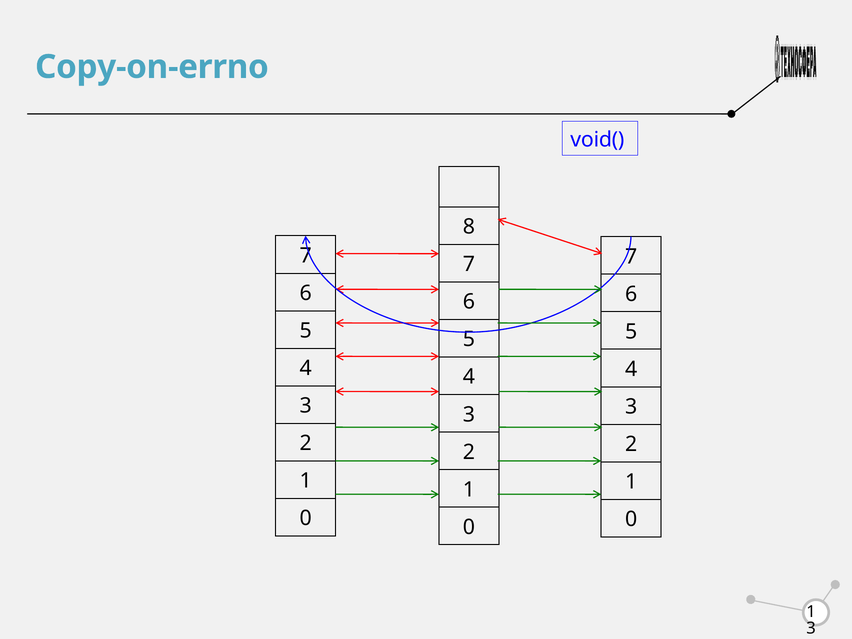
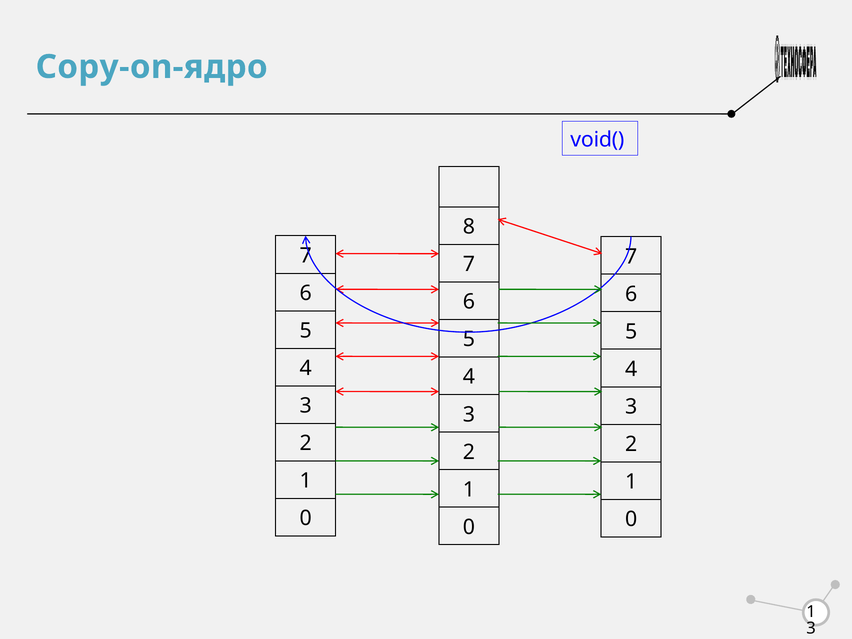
Copy-on-errno: Copy-on-errno -> Copy-on-ядро (152, 67)
